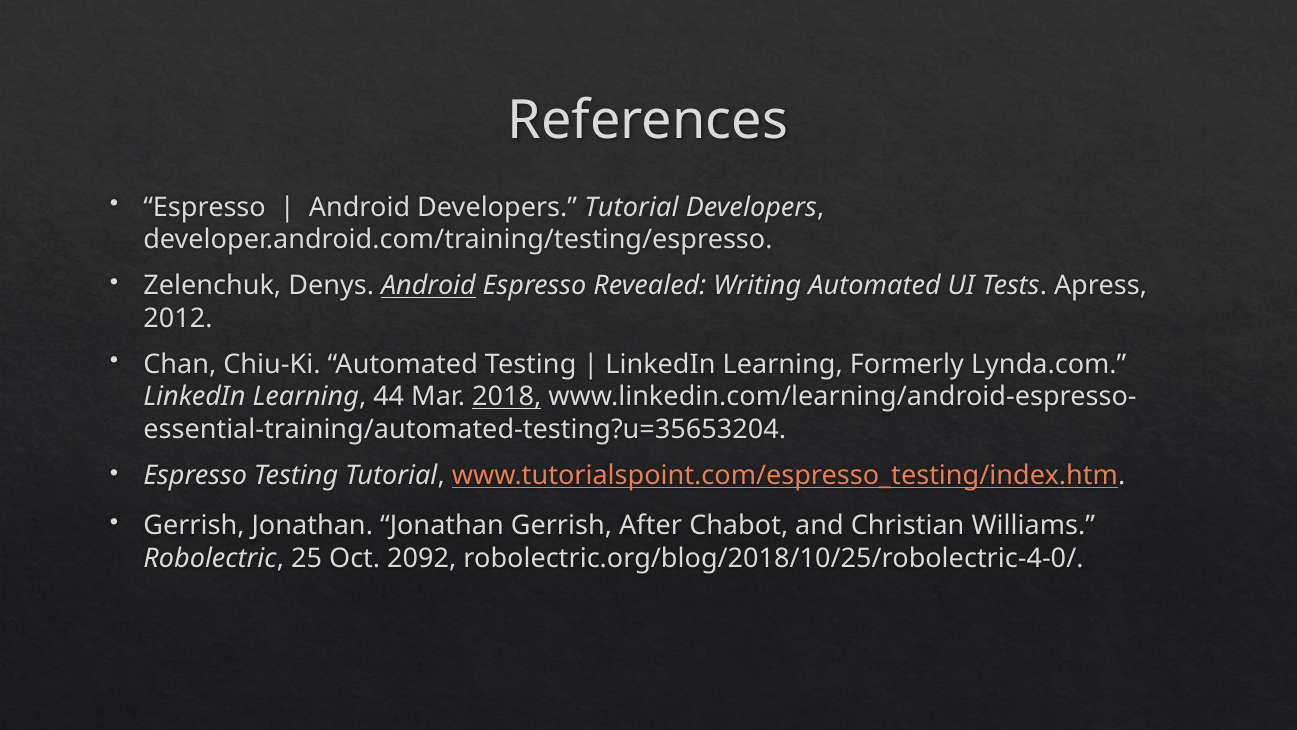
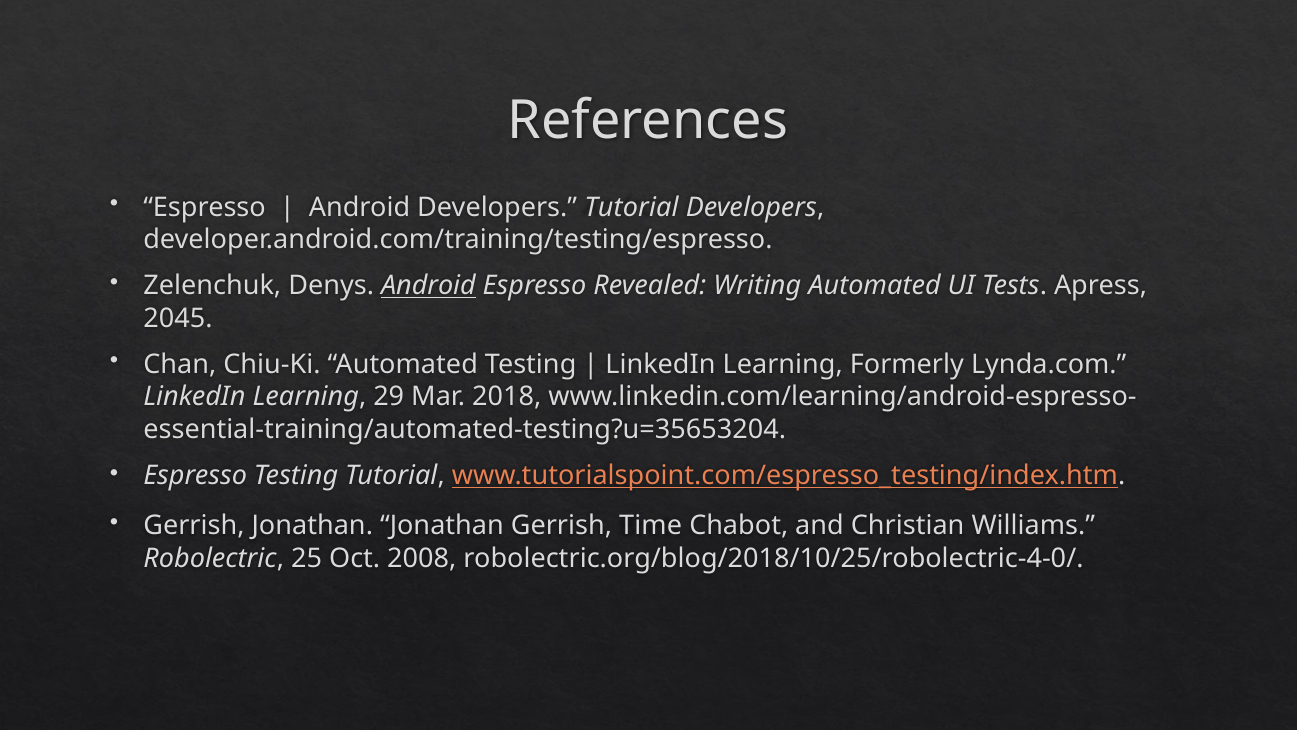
2012: 2012 -> 2045 (178, 318)
44: 44 -> 29 (389, 396)
2018 underline: present -> none (507, 396)
After: After -> Time (651, 525)
2092: 2092 -> 2008 (422, 558)
